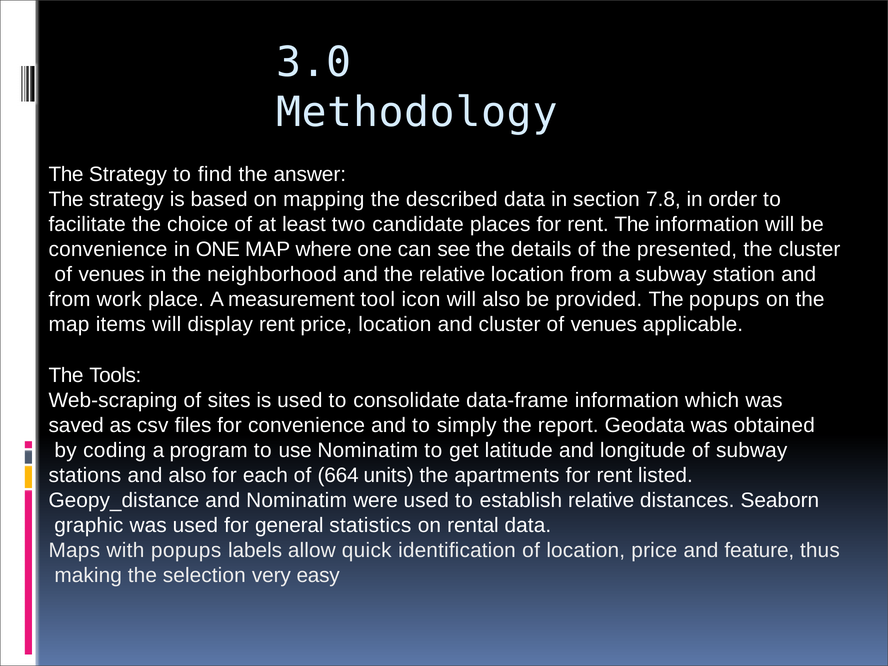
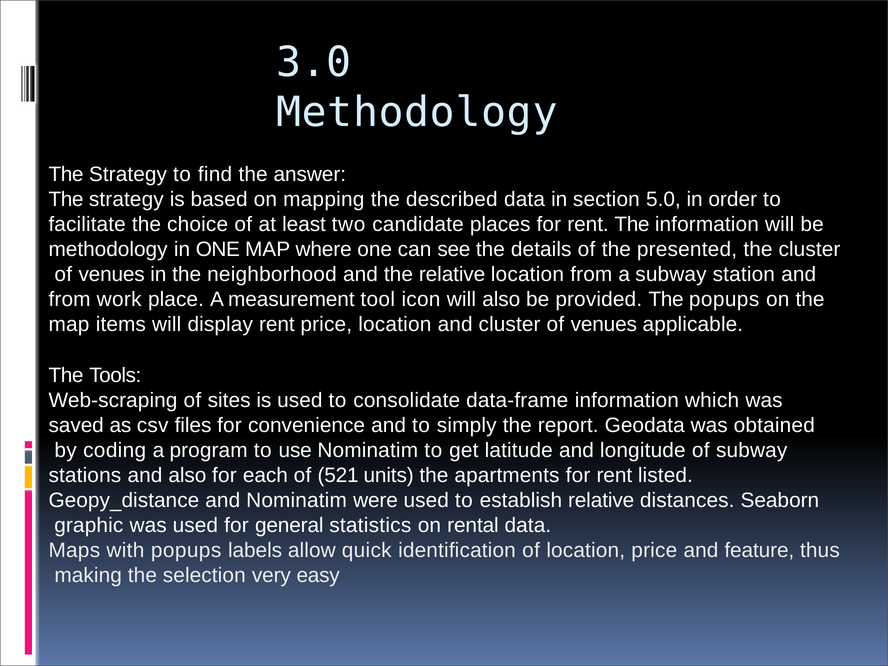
7.8: 7.8 -> 5.0 (663, 199)
convenience: convenience -> methodology (108, 249)
664: 664 -> 521 (338, 476)
